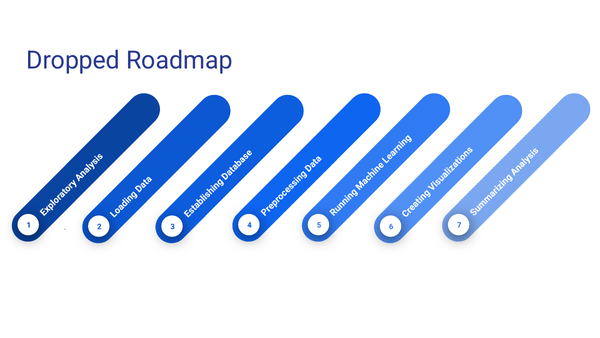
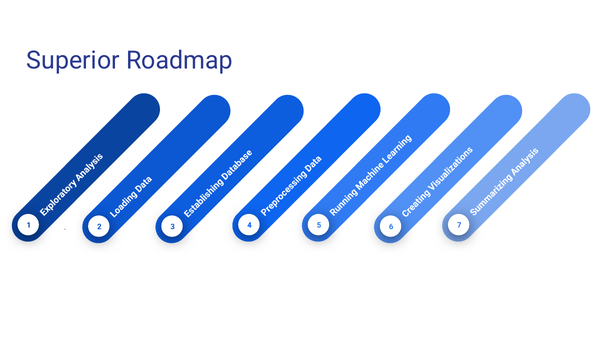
Dropped: Dropped -> Superior (73, 60)
